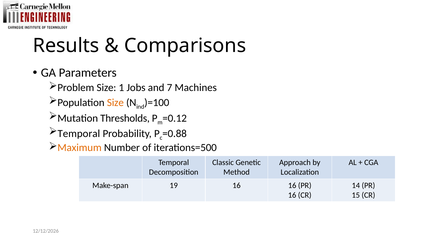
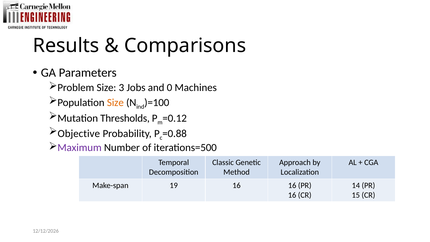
1: 1 -> 3 (121, 88)
7: 7 -> 0 (169, 88)
Temporal: Temporal -> Objective (79, 134)
Maximum colour: orange -> purple (80, 148)
